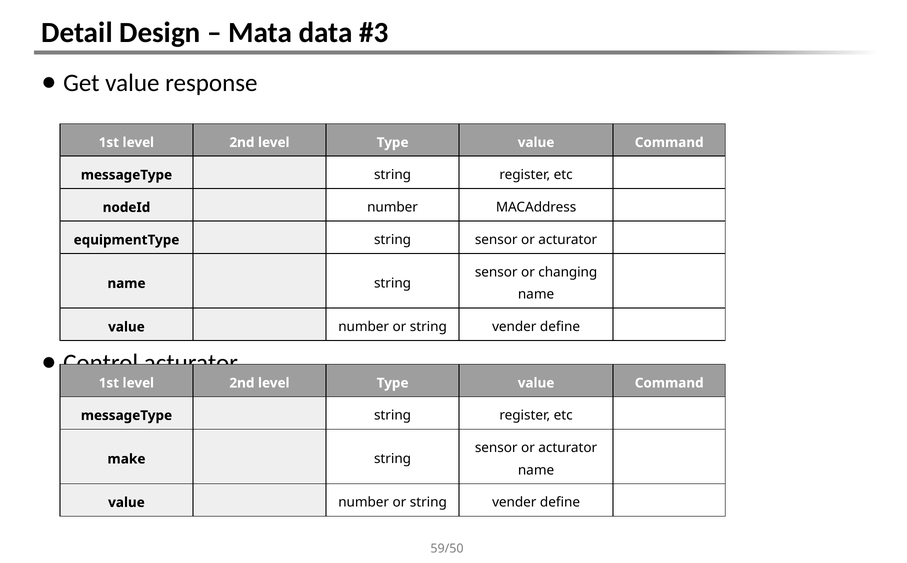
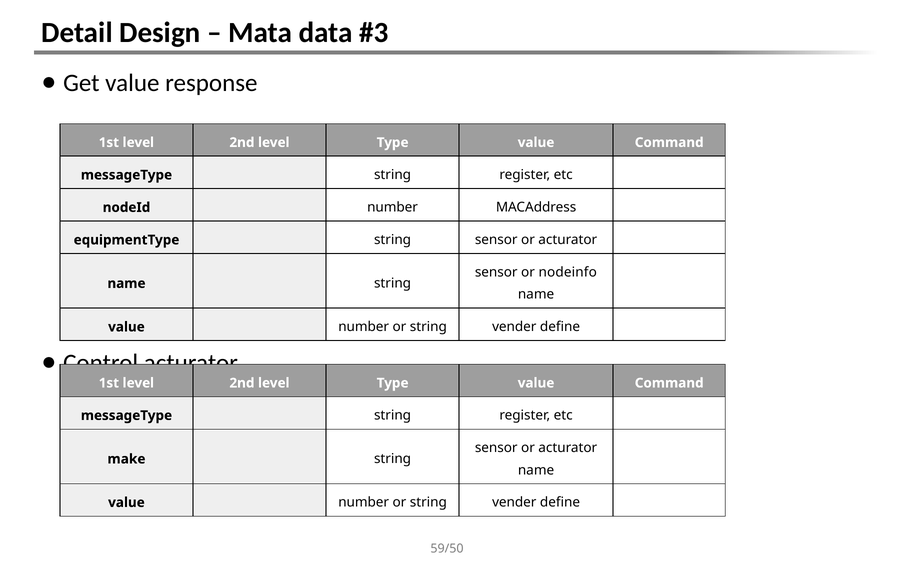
changing: changing -> nodeinfo (568, 272)
